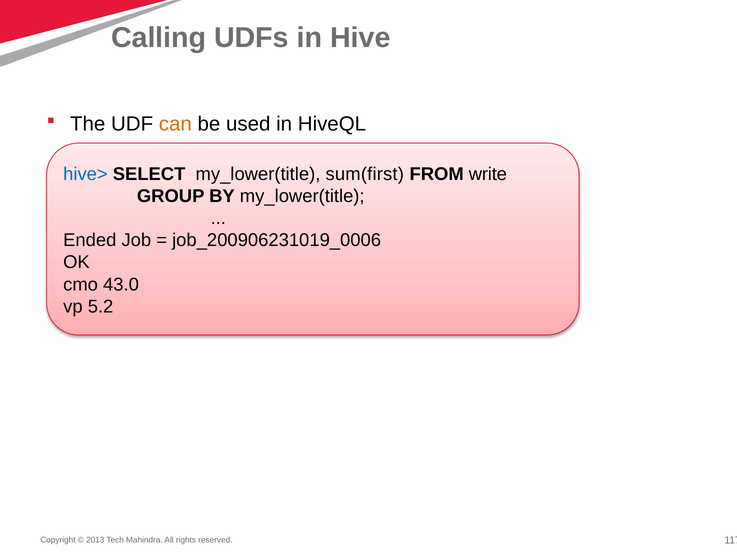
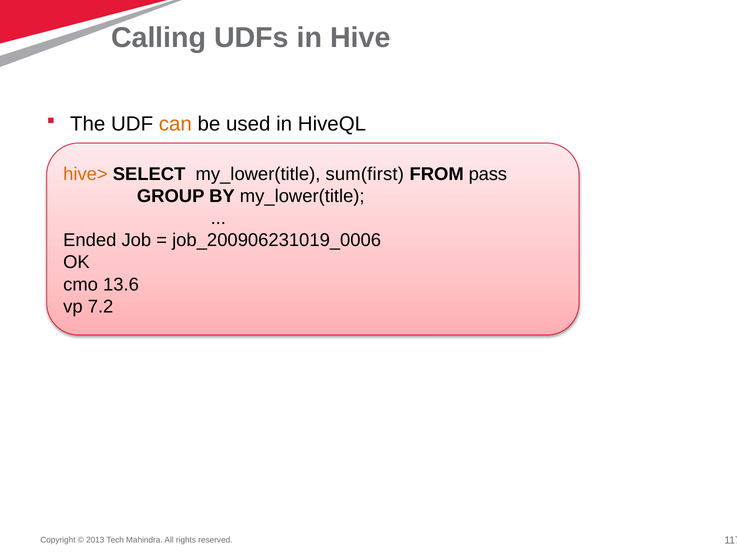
hive> colour: blue -> orange (85, 174)
write: write -> pass (488, 174)
43.0: 43.0 -> 13.6 (121, 284)
5.2: 5.2 -> 7.2 (101, 307)
